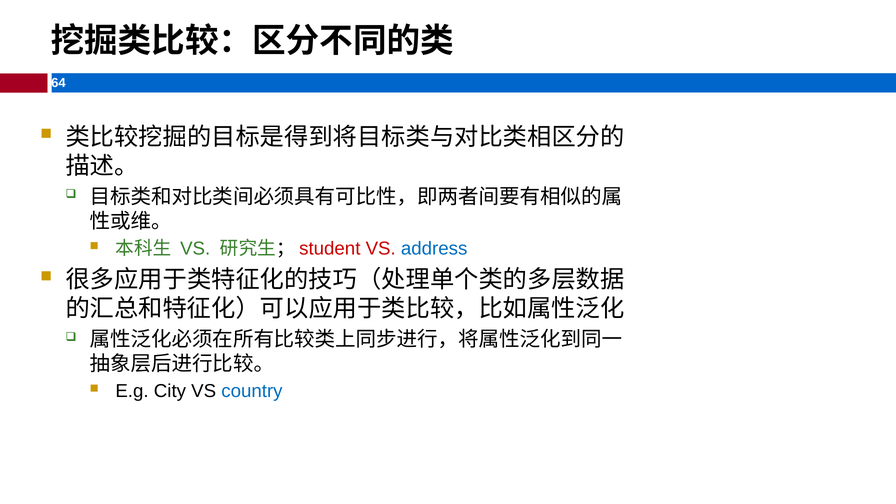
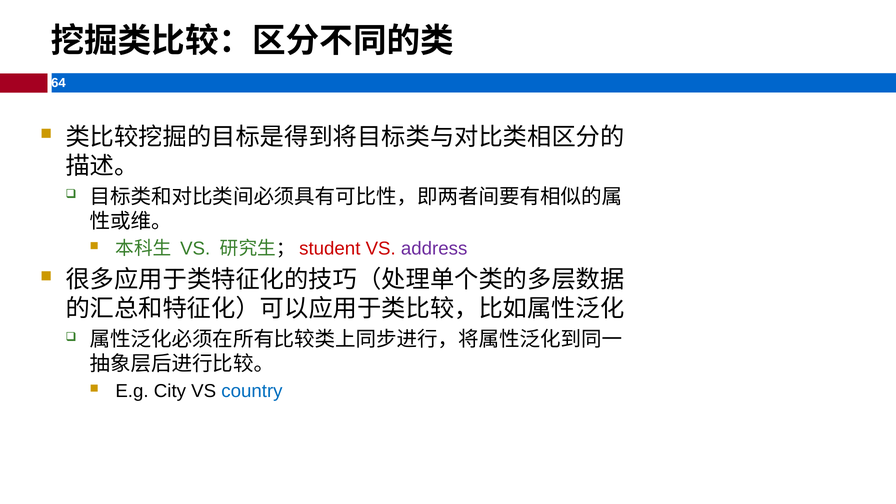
address colour: blue -> purple (434, 249)
